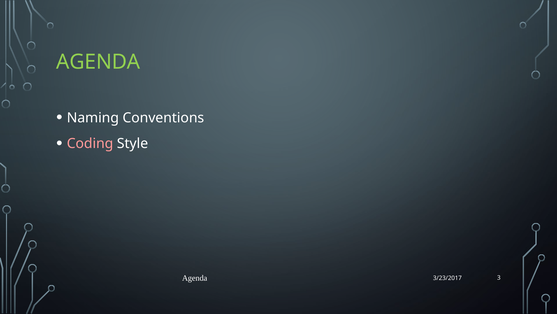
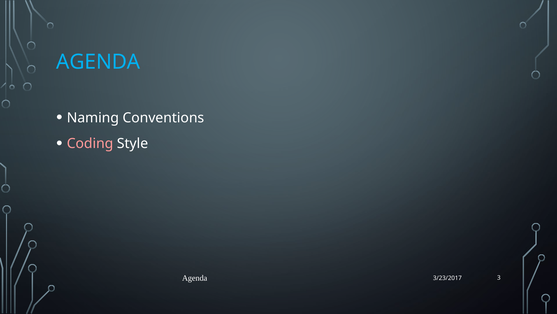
AGENDA colour: light green -> light blue (98, 62)
